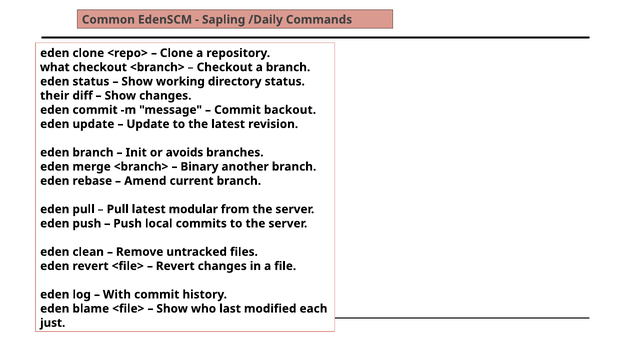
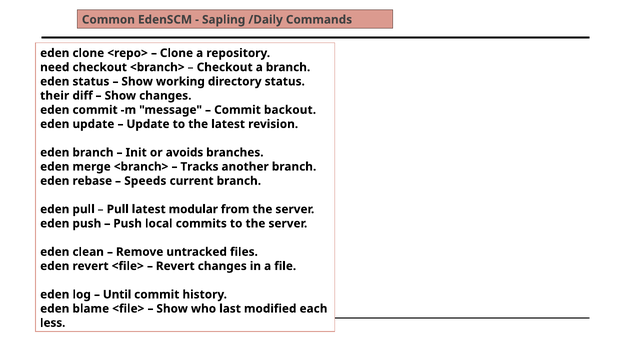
what: what -> need (55, 67)
Binary: Binary -> Tracks (199, 167)
Amend: Amend -> Speeds (145, 181)
With: With -> Until (117, 294)
just: just -> less (53, 323)
